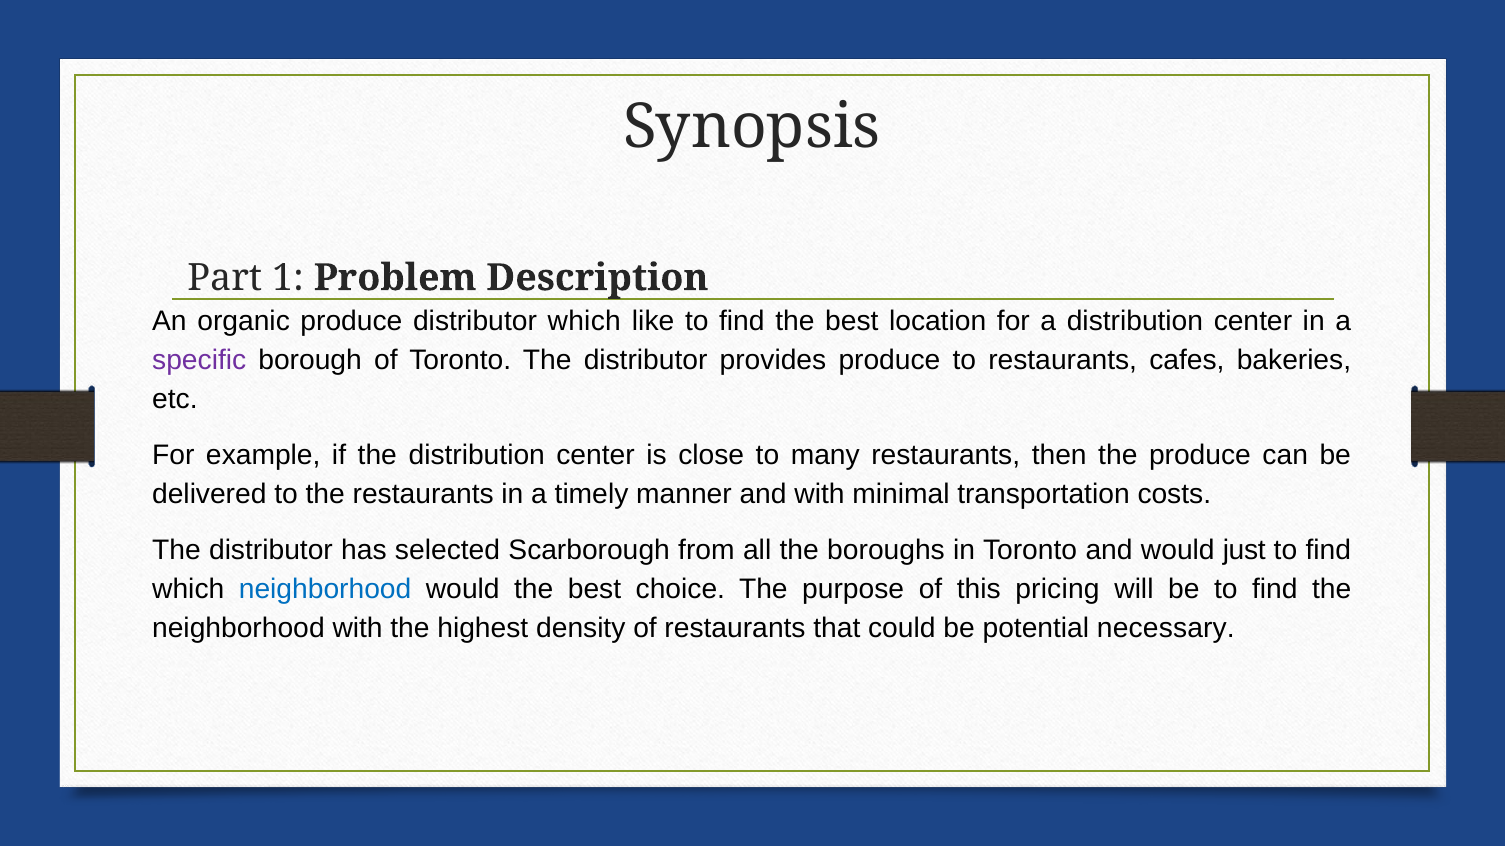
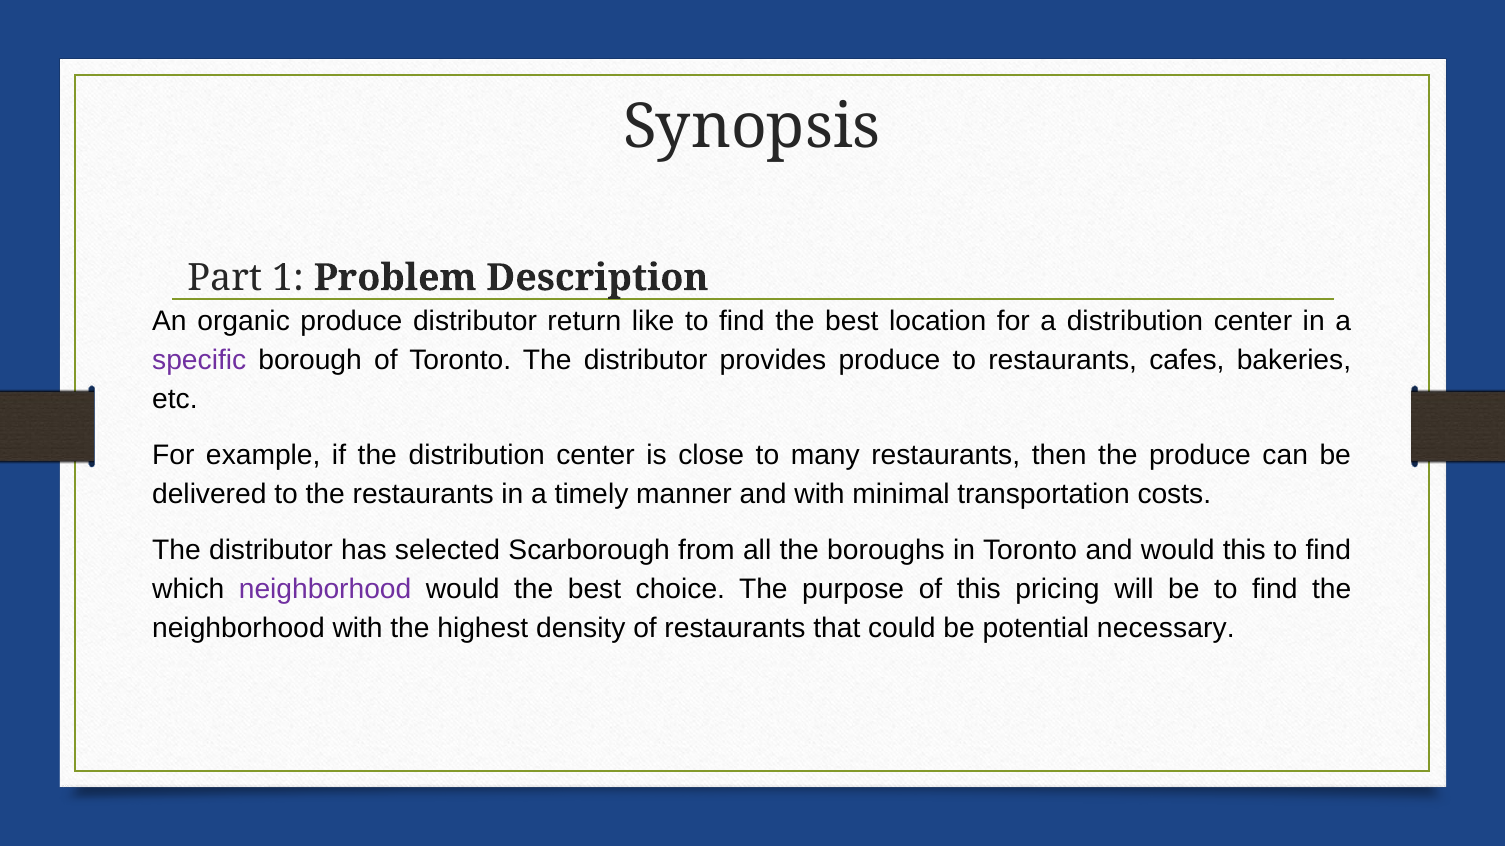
distributor which: which -> return (584, 322)
would just: just -> this (1244, 551)
neighborhood colour: blue -> purple (325, 590)
